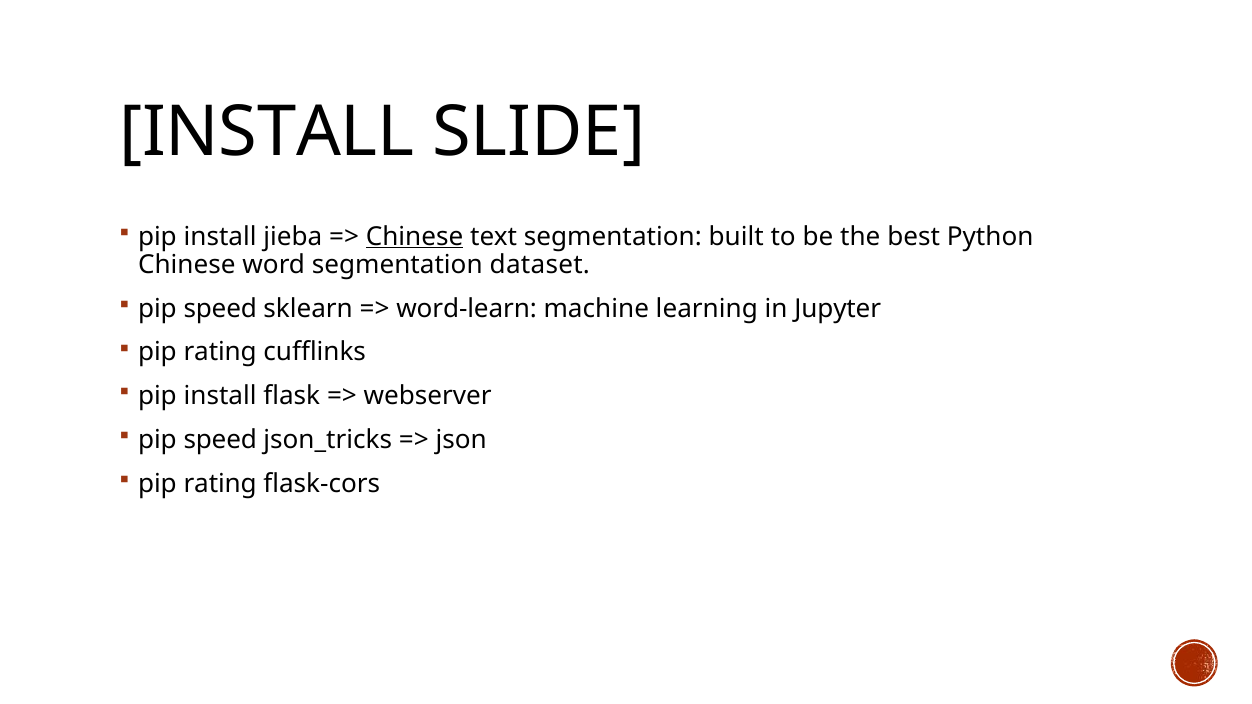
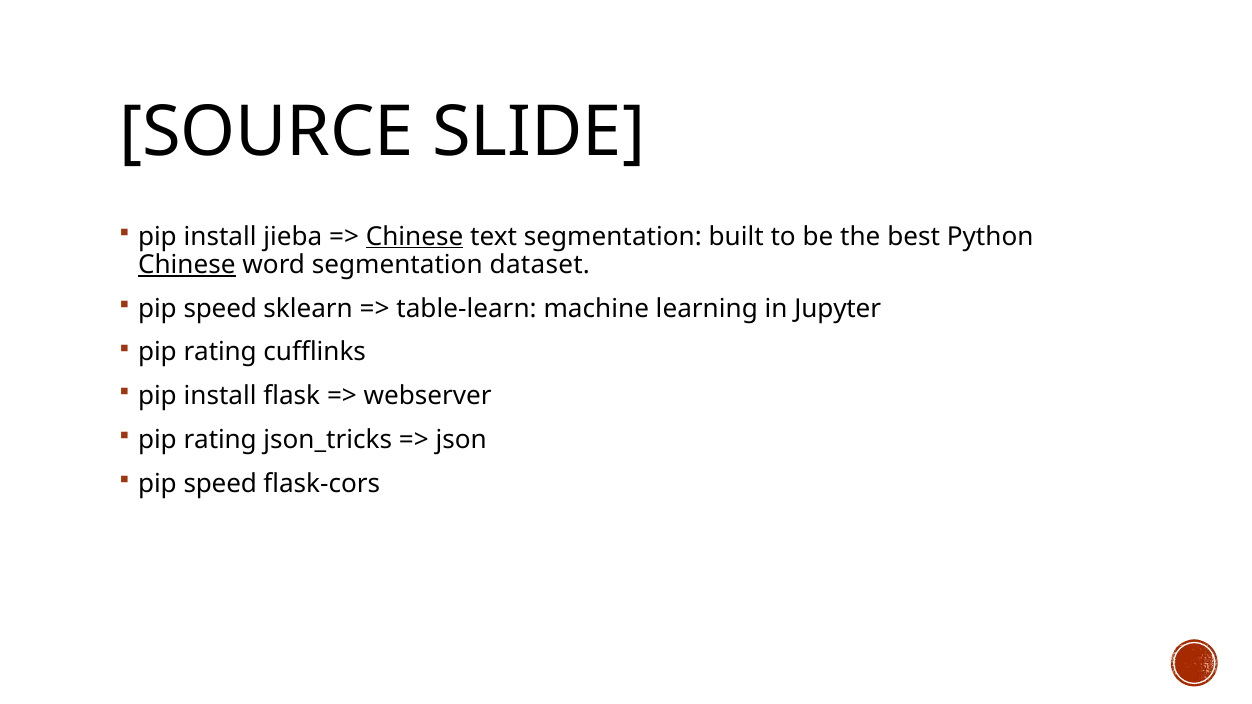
INSTALL: INSTALL -> SOURCE (267, 132)
Chinese underline: none -> present (187, 265)
word-learn: word-learn -> table-learn (467, 309)
speed: speed -> rating (220, 440)
rating: rating -> speed (220, 484)
